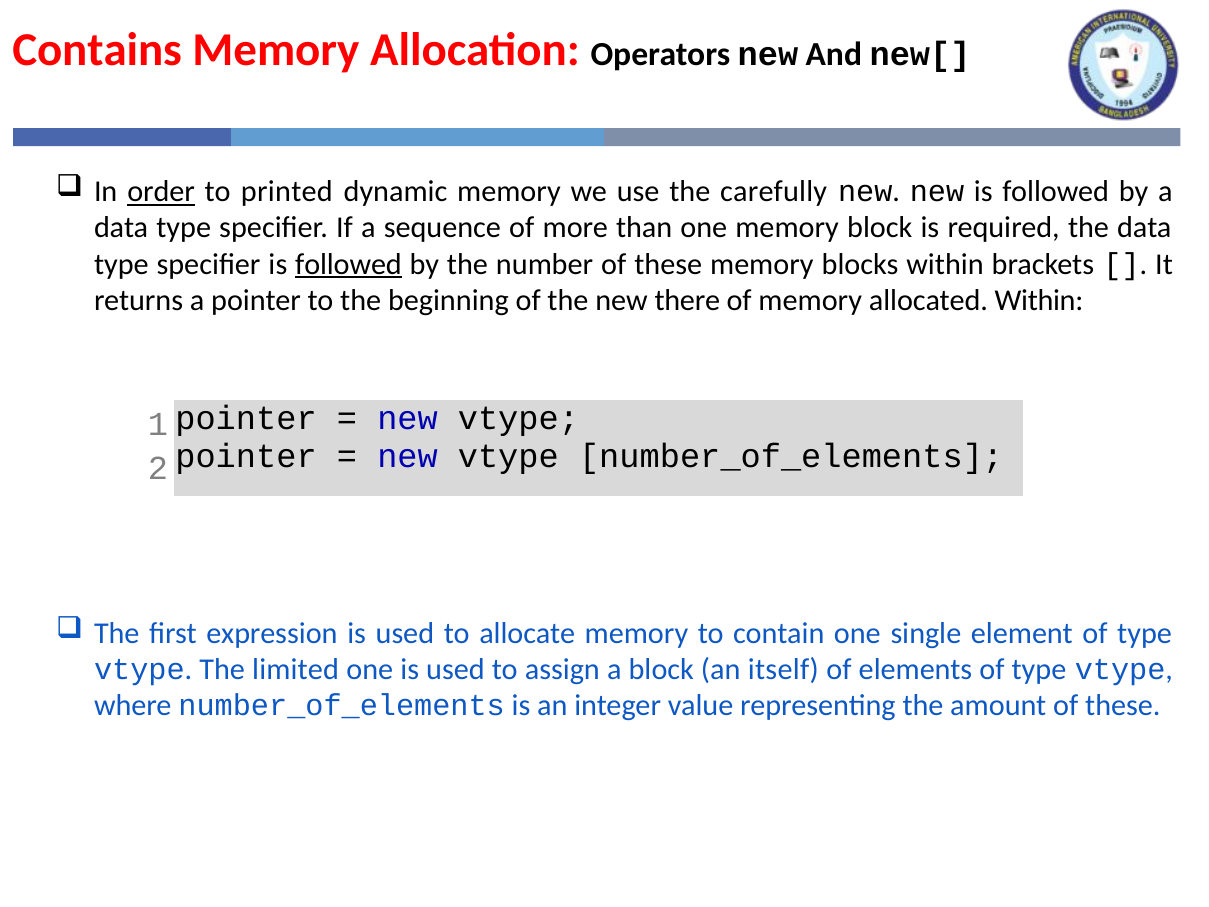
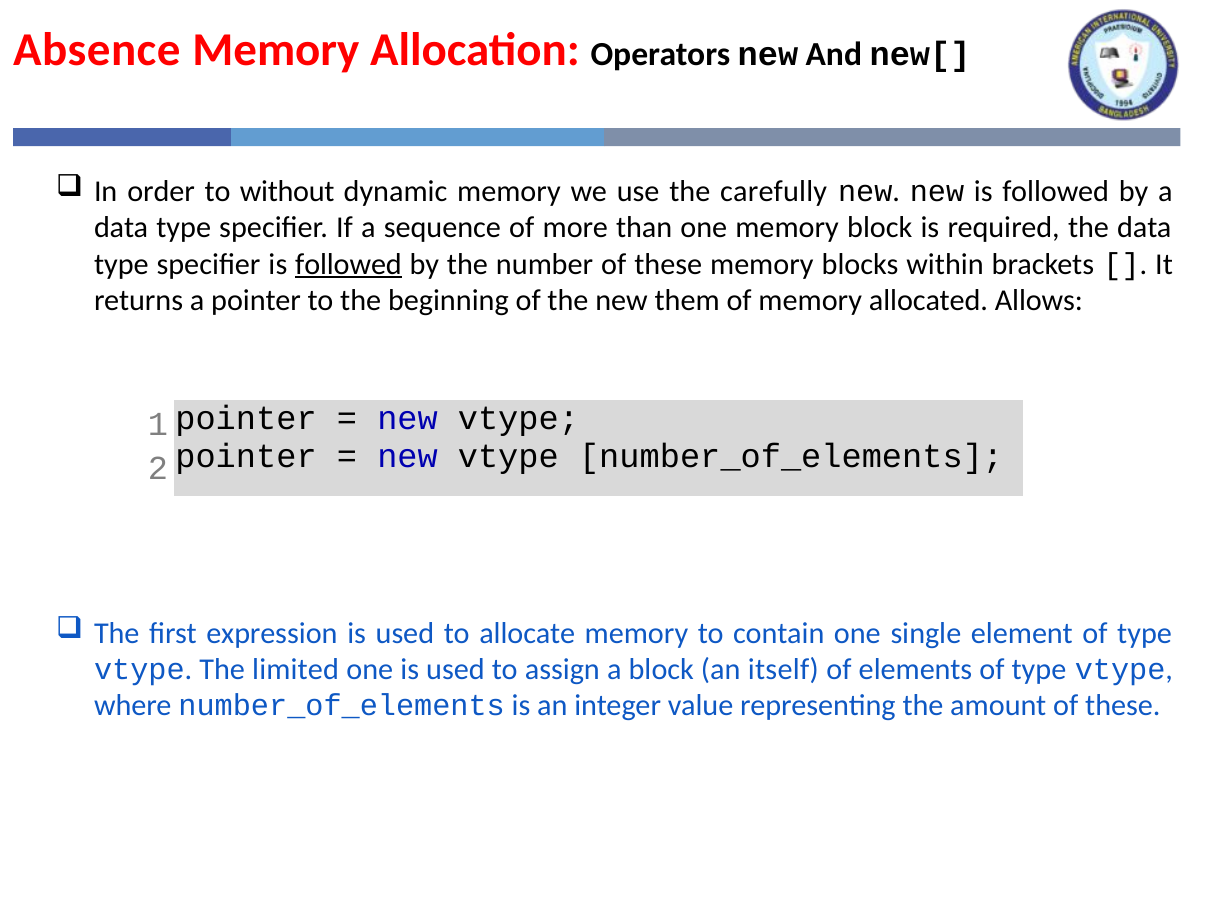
Contains: Contains -> Absence (97, 50)
order underline: present -> none (161, 192)
printed: printed -> without (287, 192)
there: there -> them (687, 300)
allocated Within: Within -> Allows (1039, 300)
